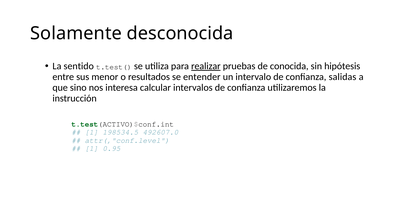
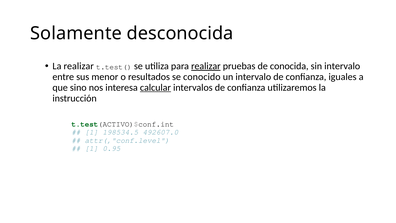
La sentido: sentido -> realizar (79, 66)
sin hipótesis: hipótesis -> intervalo (342, 66)
entender: entender -> conocido (202, 77)
salidas: salidas -> iguales (343, 77)
calcular underline: none -> present (155, 87)
